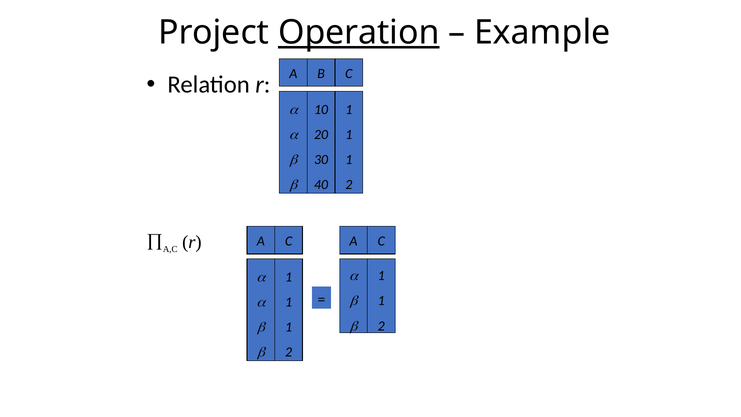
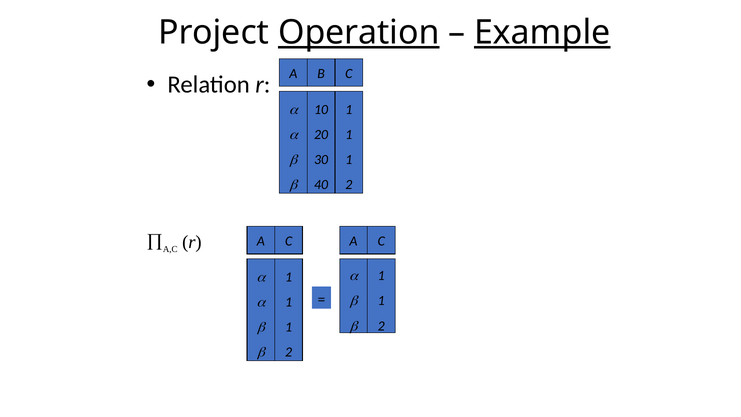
Example underline: none -> present (542, 33)
